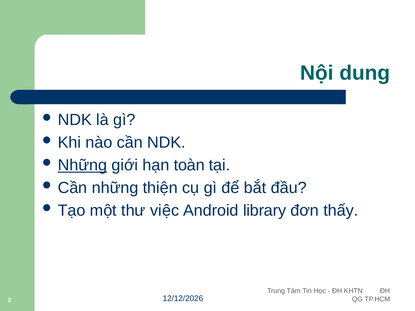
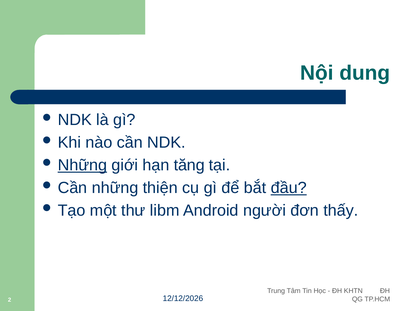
toàn: toàn -> tăng (189, 165)
đầu underline: none -> present (289, 188)
việc: việc -> libm (165, 211)
library: library -> người (264, 211)
